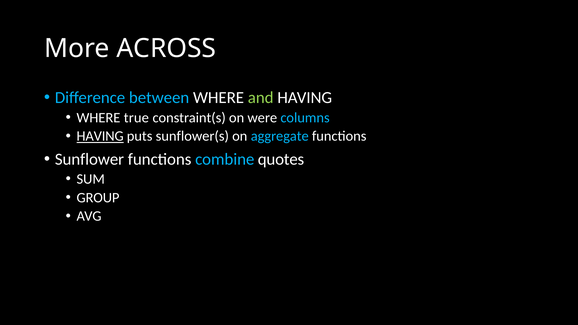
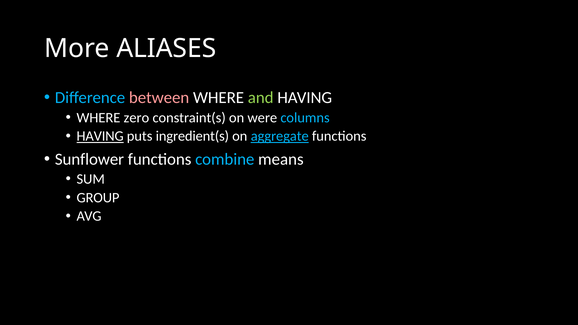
ACROSS: ACROSS -> ALIASES (166, 49)
between colour: light blue -> pink (159, 98)
true: true -> zero (136, 118)
sunflower(s: sunflower(s -> ingredient(s (192, 136)
aggregate underline: none -> present (280, 136)
quotes: quotes -> means (281, 159)
